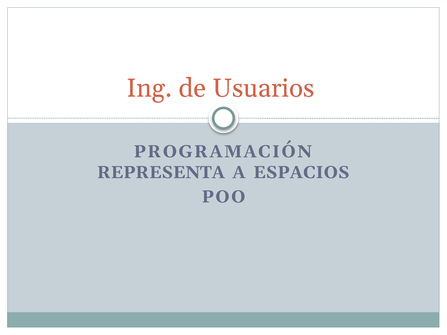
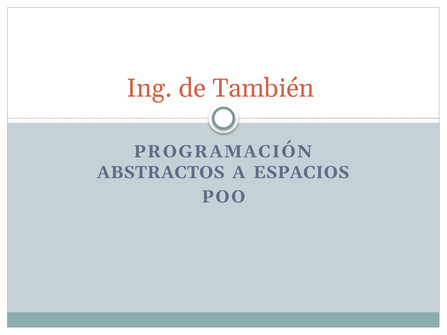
Usuarios: Usuarios -> También (263, 88)
REPRESENTA: REPRESENTA -> ABSTRACTOS (161, 173)
